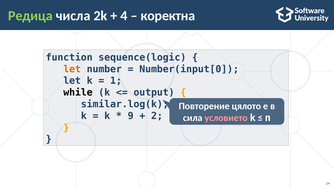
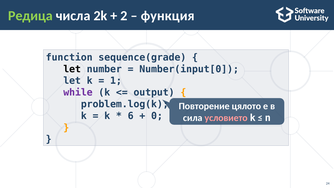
4: 4 -> 2 (124, 16)
коректна: коректна -> функция (168, 16)
sequence(logic: sequence(logic -> sequence(grade (142, 57)
let colour: orange -> black (72, 69)
while colour: black -> purple (78, 92)
similar.log(k: similar.log(k -> problem.log(k (125, 104)
9: 9 -> 6 (131, 116)
2: 2 -> 0 (157, 116)
